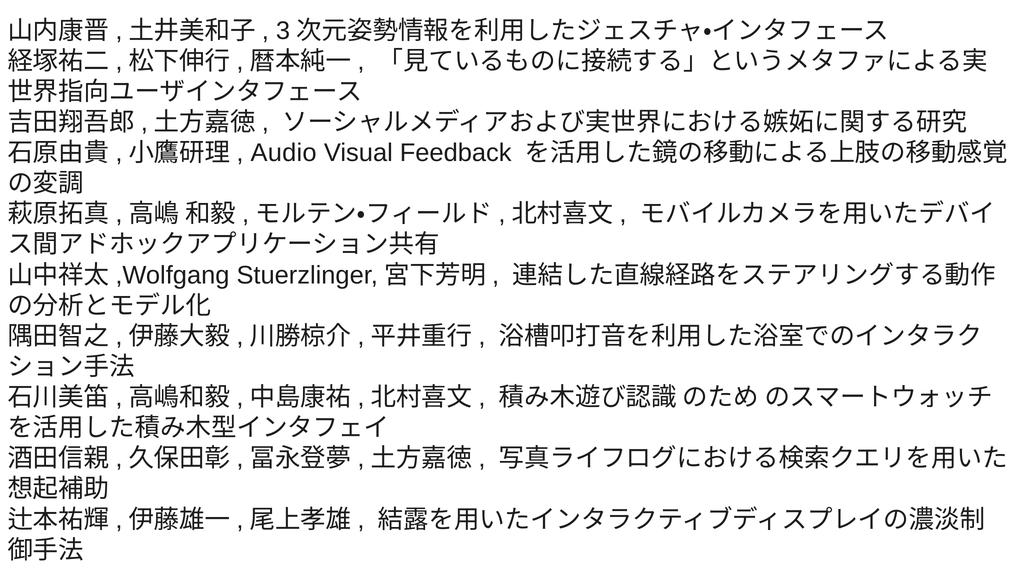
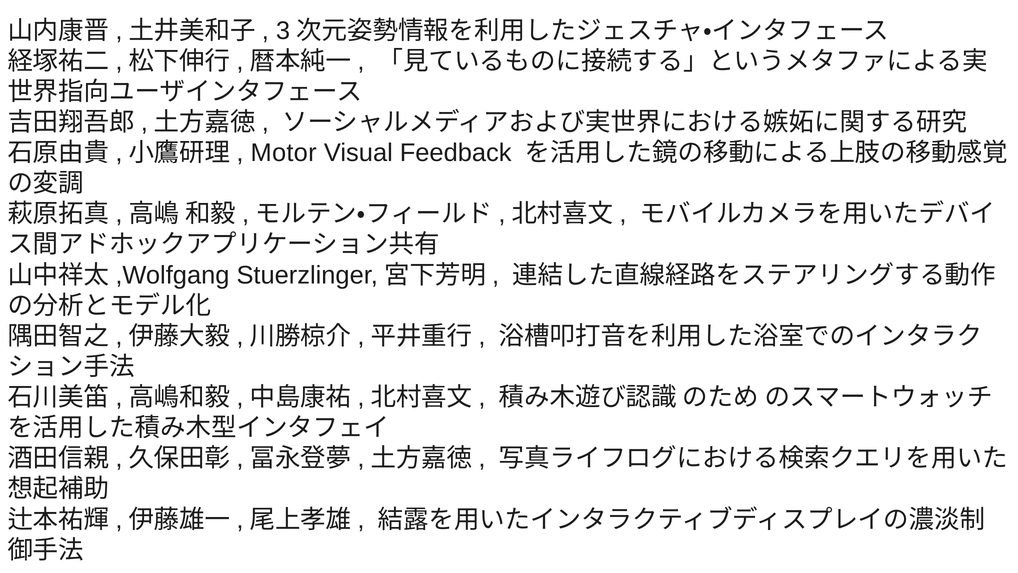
Audio: Audio -> Motor (284, 153)
